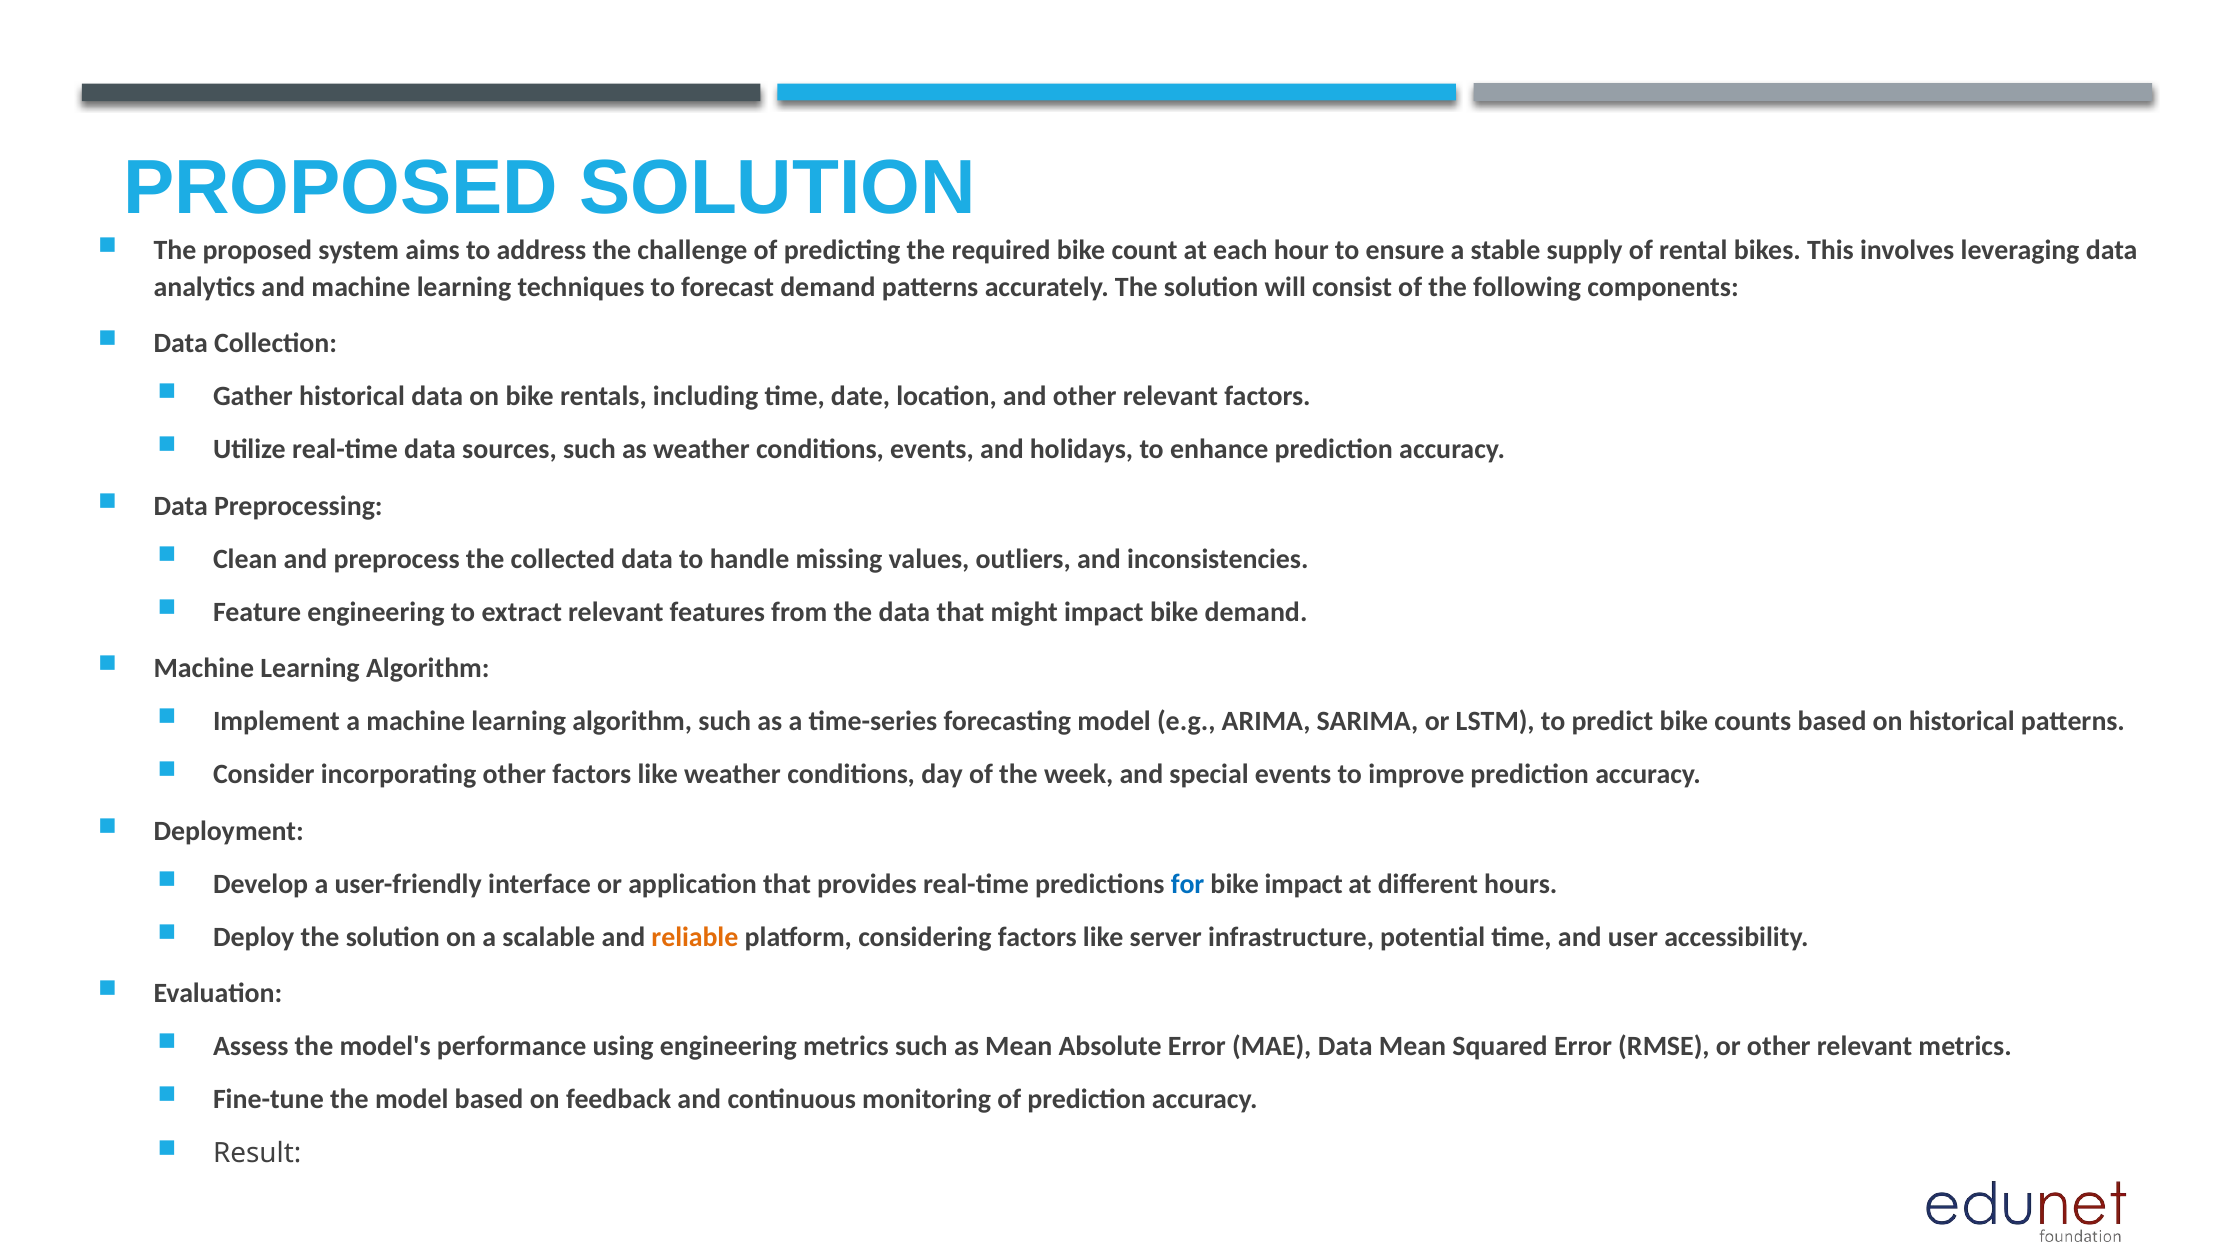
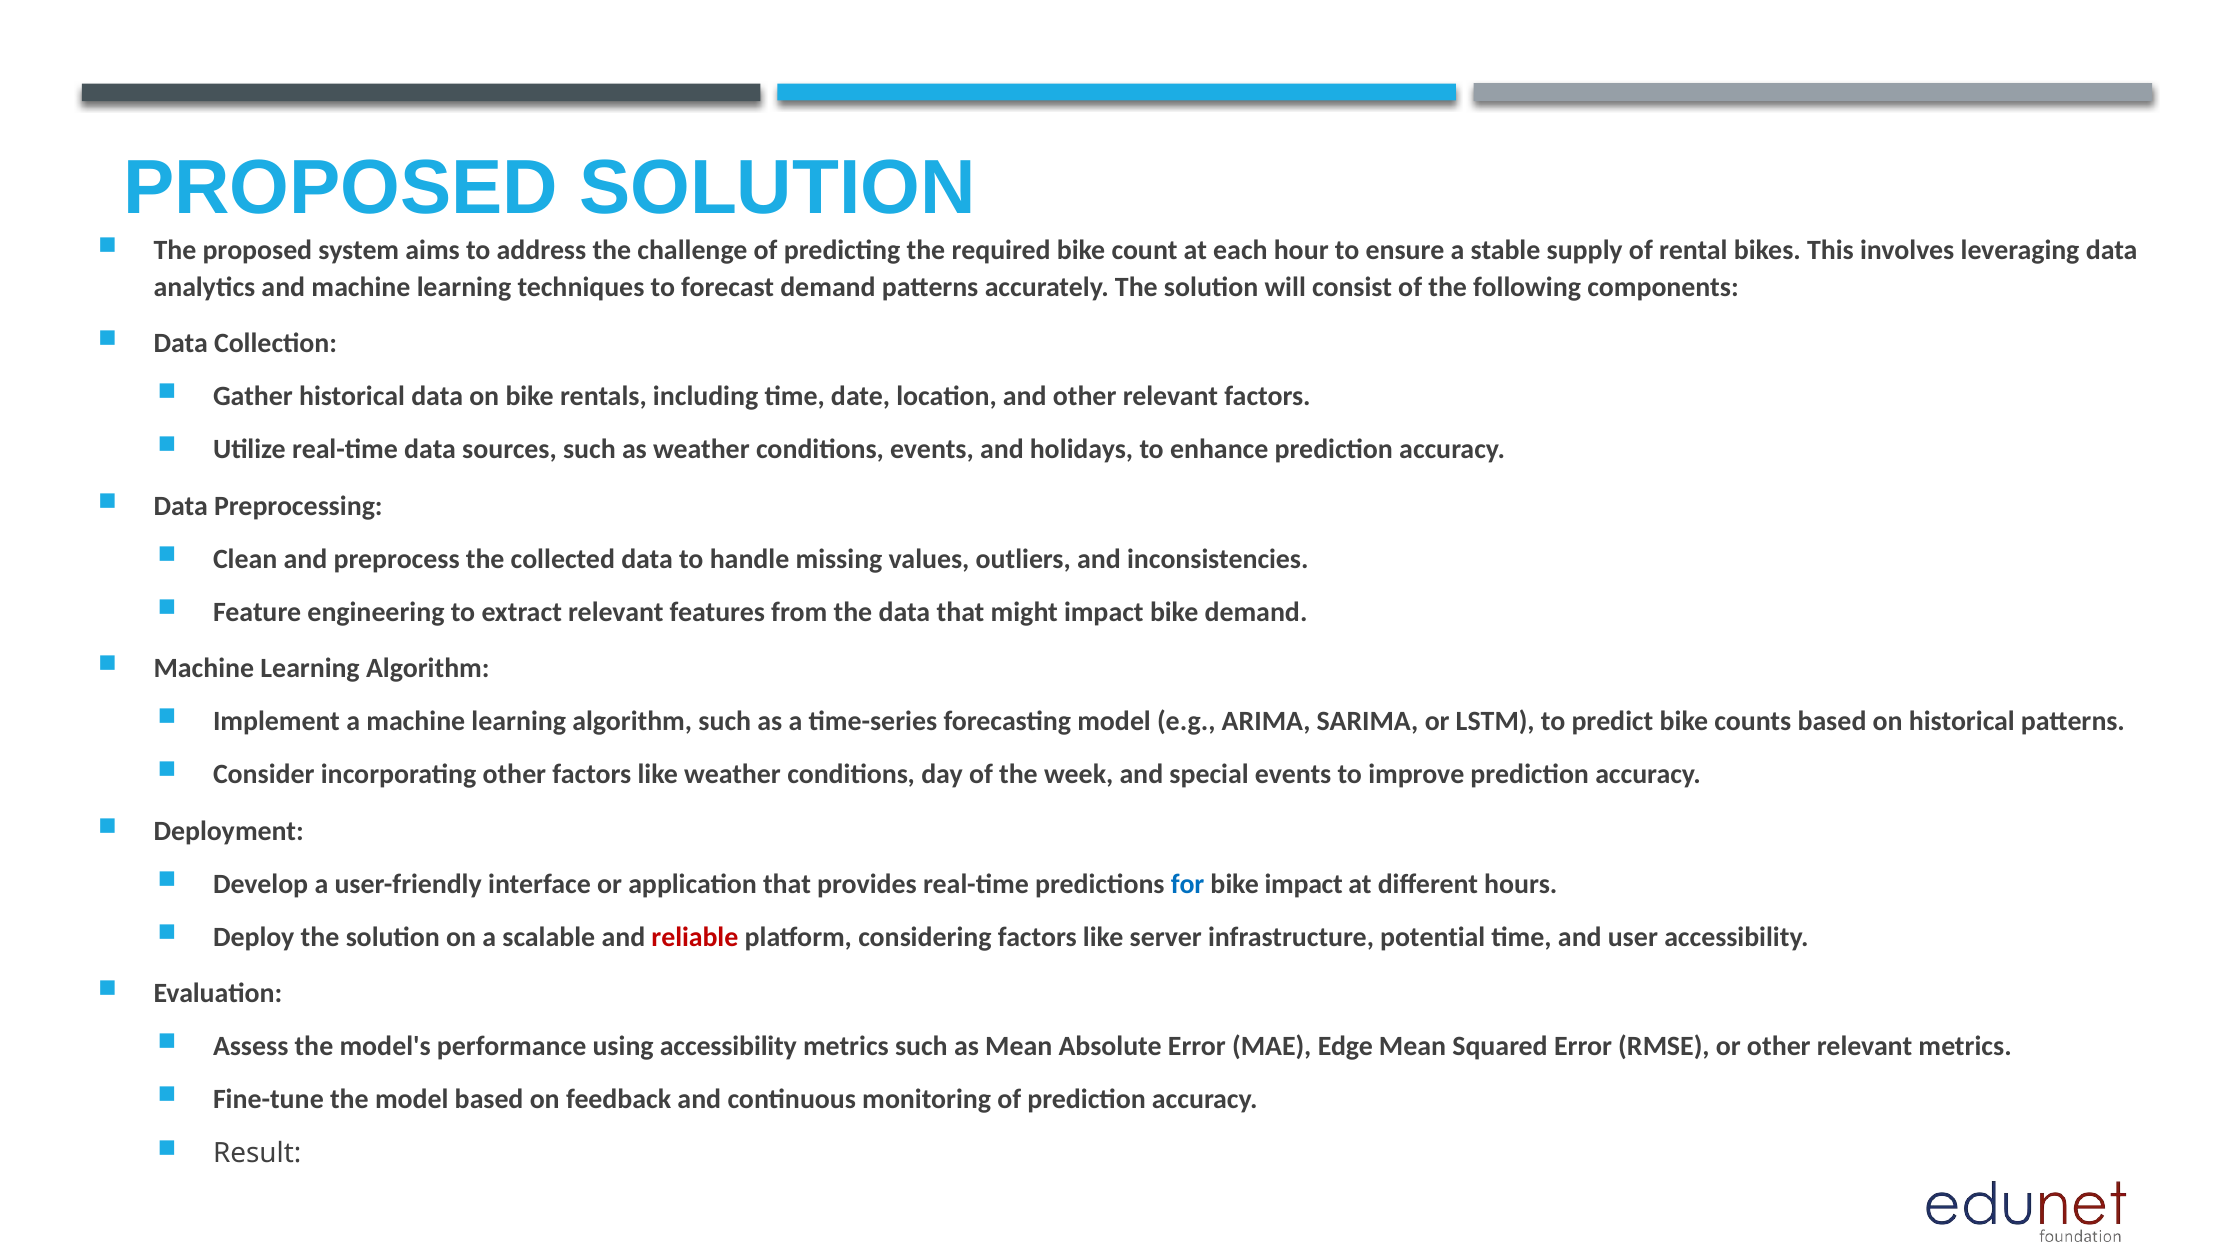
reliable colour: orange -> red (695, 938)
using engineering: engineering -> accessibility (728, 1047)
MAE Data: Data -> Edge (1345, 1047)
